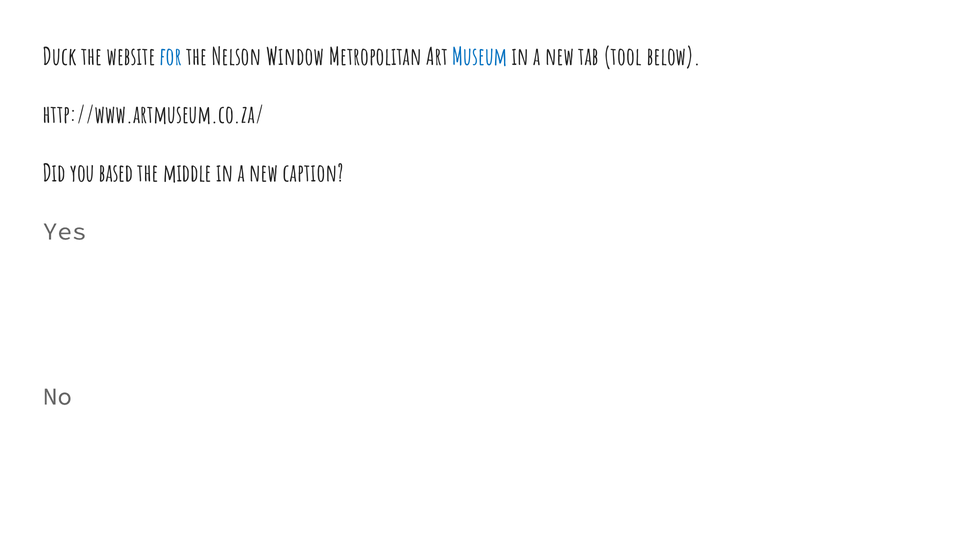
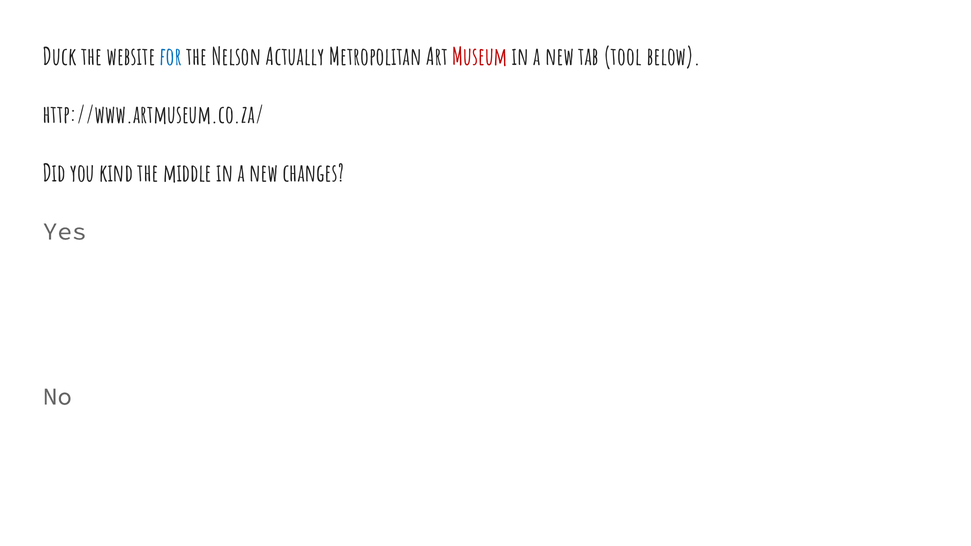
Window: Window -> Actually (295, 57)
Museum colour: blue -> red (480, 57)
based: based -> kind (116, 174)
caption: caption -> changes (313, 174)
